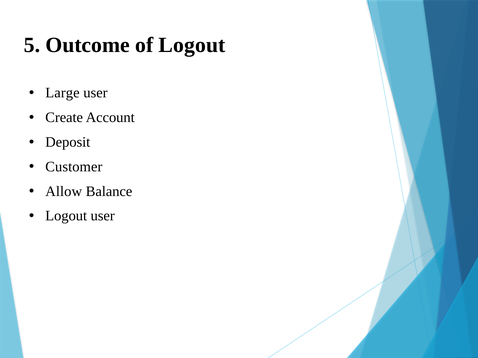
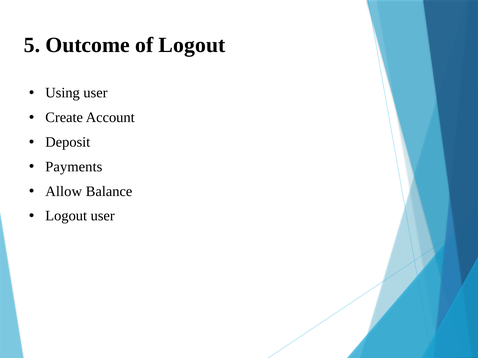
Large: Large -> Using (63, 93)
Customer: Customer -> Payments (74, 167)
